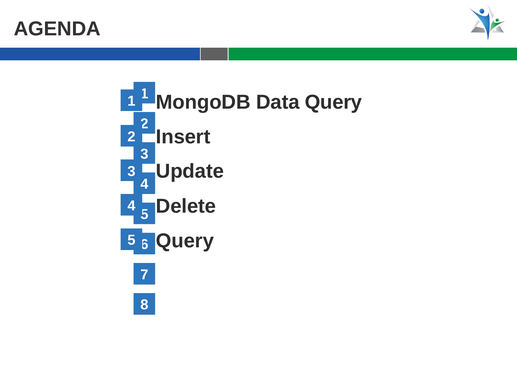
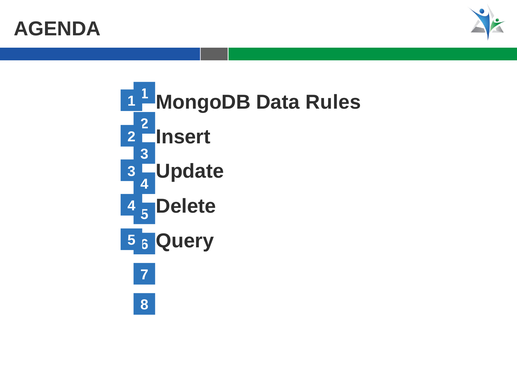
Data Query: Query -> Rules (333, 102)
